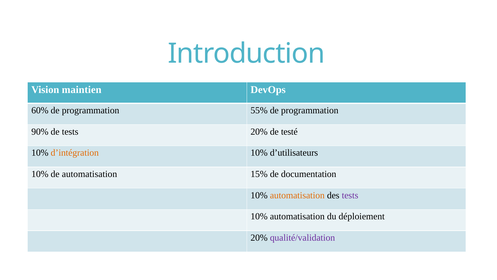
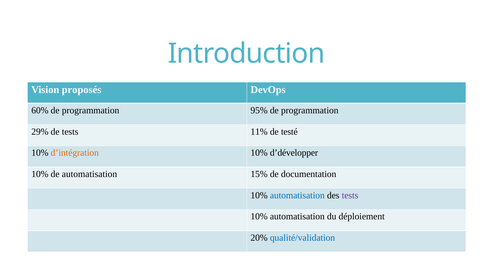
maintien: maintien -> proposés (82, 90)
55%: 55% -> 95% (259, 110)
90%: 90% -> 29% (40, 131)
tests 20%: 20% -> 11% (259, 131)
d’utilisateurs: d’utilisateurs -> d’développer (294, 153)
automatisation colour: orange -> blue (297, 195)
qualité/validation colour: purple -> blue (302, 237)
